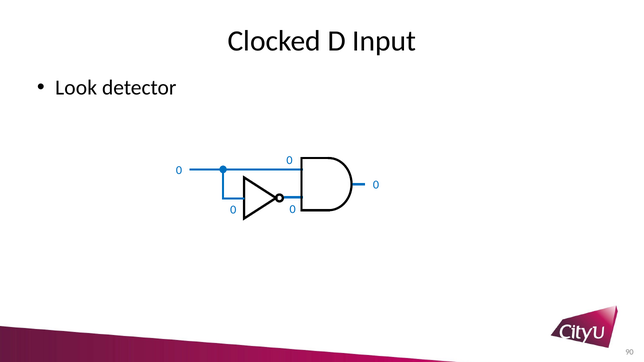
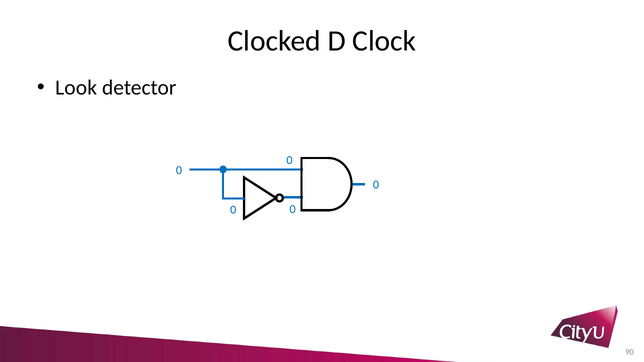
Input: Input -> Clock (384, 41)
